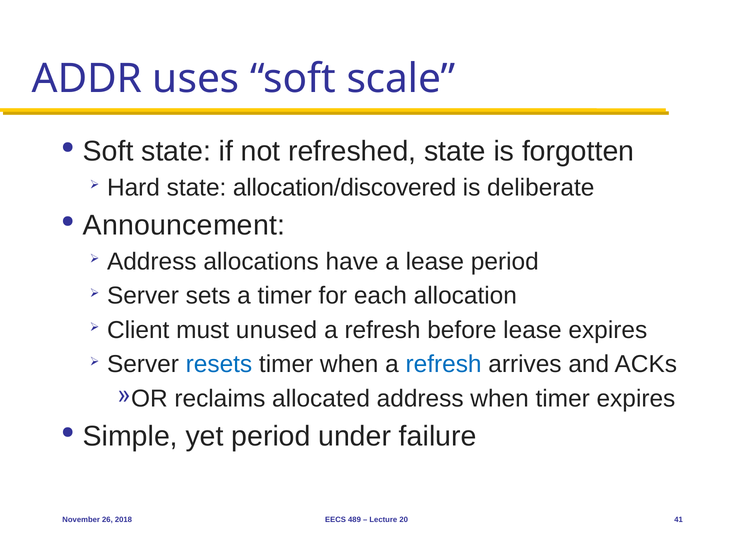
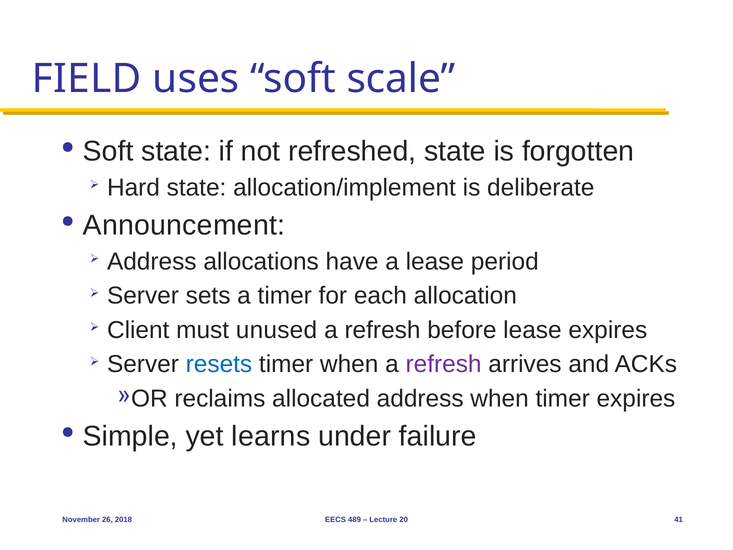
ADDR: ADDR -> FIELD (87, 79)
allocation/discovered: allocation/discovered -> allocation/implement (345, 187)
refresh colour: blue -> purple (444, 364)
yet period: period -> learns (271, 436)
